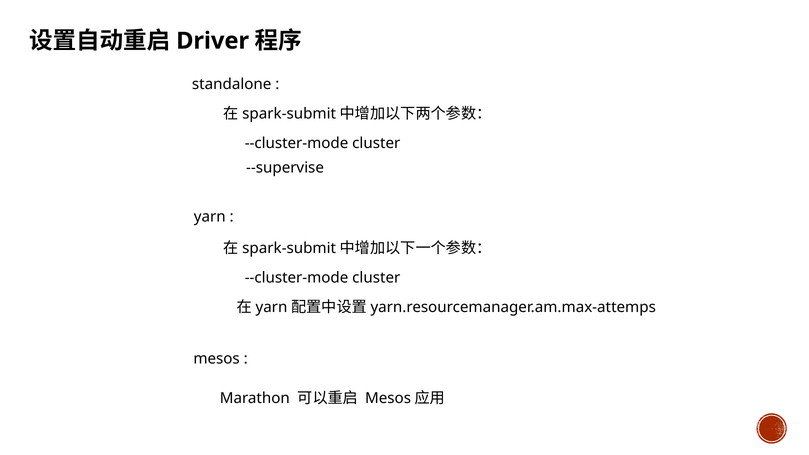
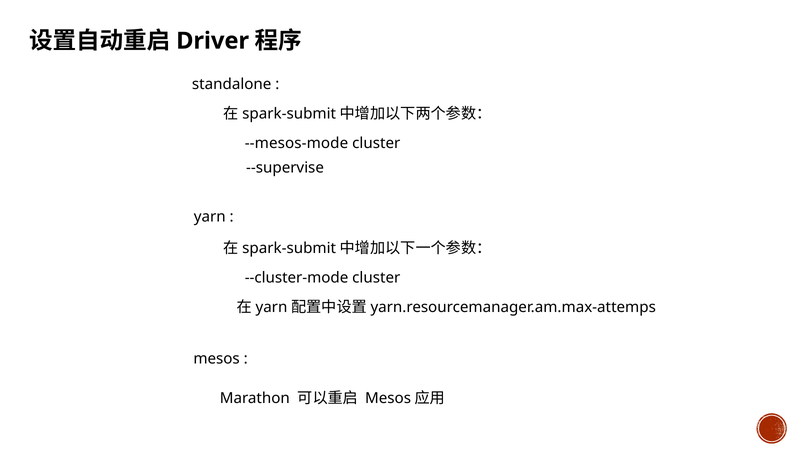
--cluster-mode: --cluster-mode -> --mesos-mode (296, 143)
